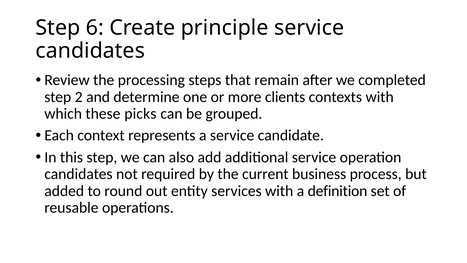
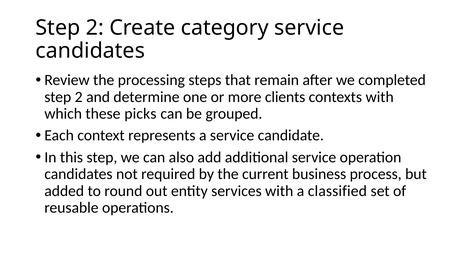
6: 6 -> 2 (95, 28)
principle: principle -> category (225, 28)
definition: definition -> classified (337, 191)
